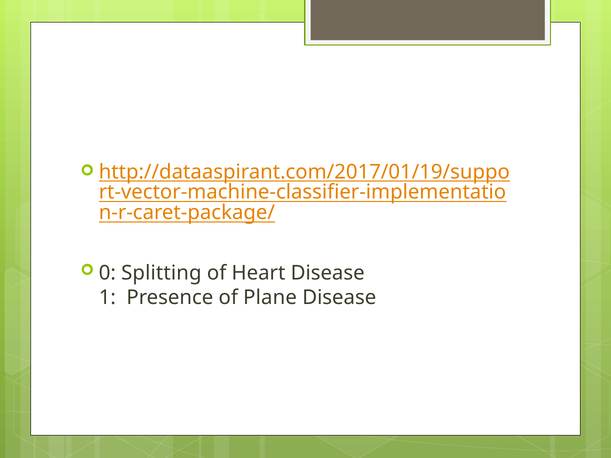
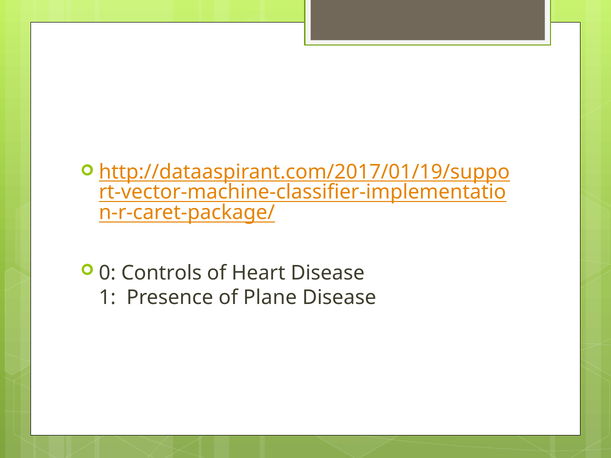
Splitting: Splitting -> Controls (161, 273)
